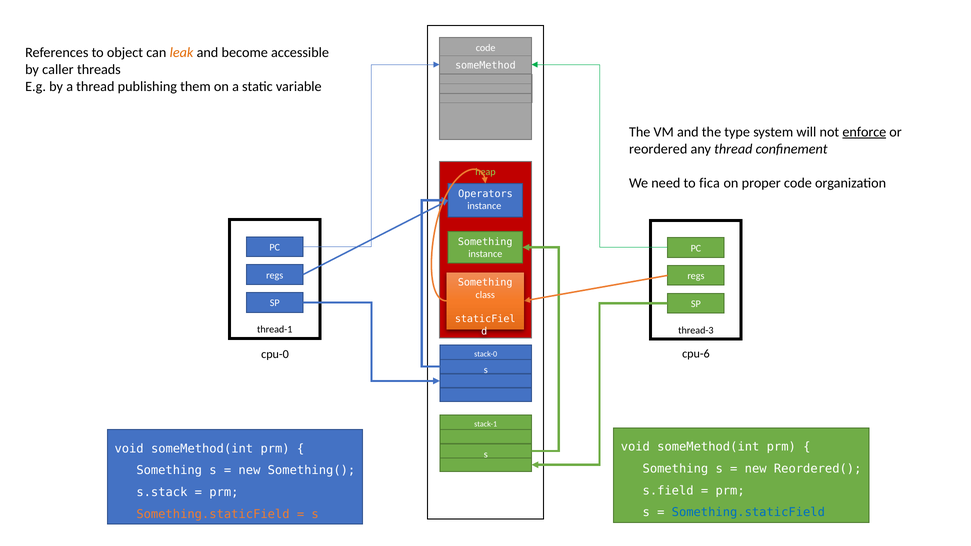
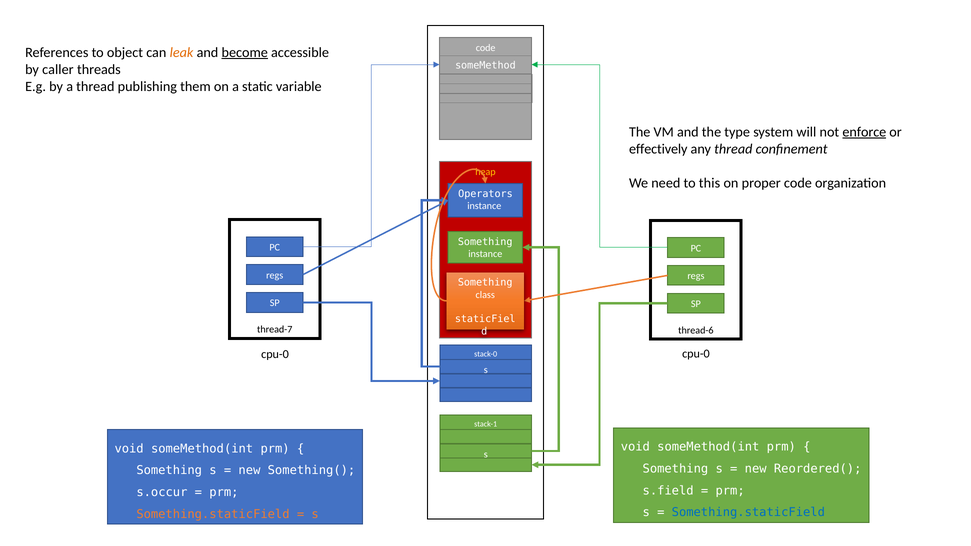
become underline: none -> present (245, 52)
reordered: reordered -> effectively (658, 149)
heap colour: light green -> yellow (485, 172)
fica: fica -> this (710, 183)
thread-1: thread-1 -> thread-7 (275, 330)
thread-3: thread-3 -> thread-6 (696, 330)
cpu-0 cpu-6: cpu-6 -> cpu-0 (696, 354)
s.stack: s.stack -> s.occur (162, 492)
